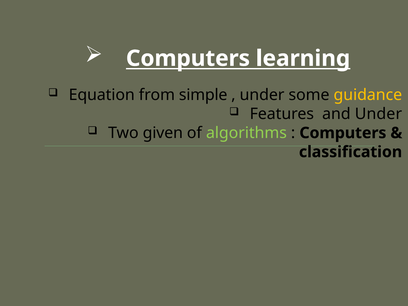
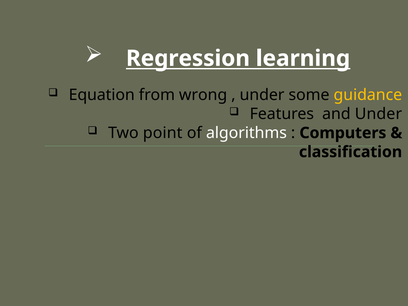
Computers: Computers -> Regression (188, 58)
simple: simple -> wrong (203, 95)
given: given -> point (163, 133)
algorithms colour: light green -> white (246, 133)
